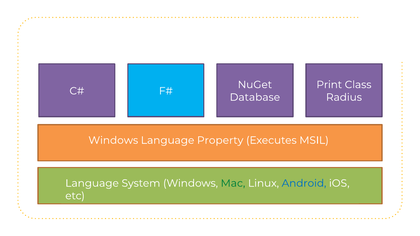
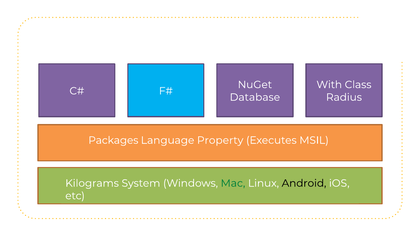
Print: Print -> With (329, 85)
Windows: Windows -> Packages (113, 140)
Language: Language -> Kilograms (92, 183)
Android colour: blue -> black (304, 183)
